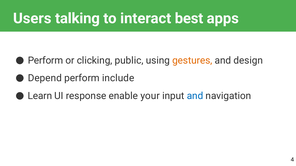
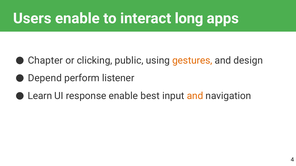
Users talking: talking -> enable (77, 18)
best: best -> long (189, 18)
Perform: Perform -> Chapter (45, 61)
include: include -> listener (118, 78)
your: your -> best (150, 96)
and colour: blue -> orange (195, 96)
